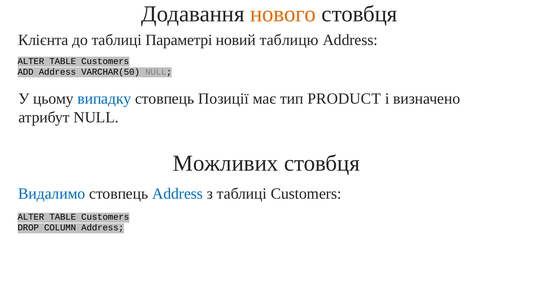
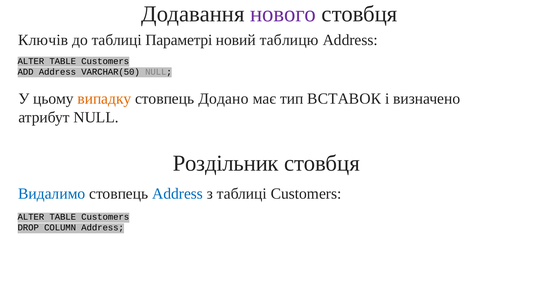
нового colour: orange -> purple (283, 14)
Клієнта: Клієнта -> Ключів (43, 40)
випадку colour: blue -> orange (104, 99)
Позиції: Позиції -> Додано (224, 99)
PRODUCT: PRODUCT -> ВСТАВОК (344, 99)
Можливих: Можливих -> Роздільник (226, 163)
